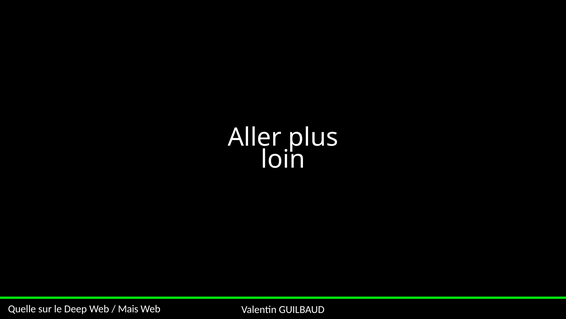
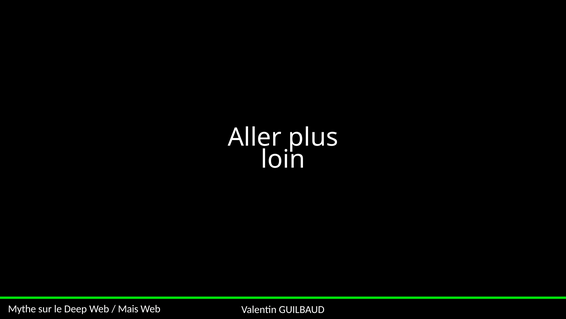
Quelle: Quelle -> Mythe (22, 308)
